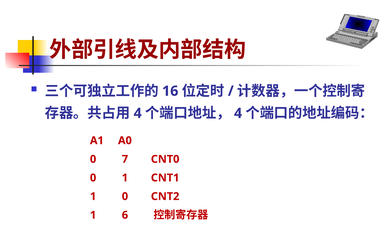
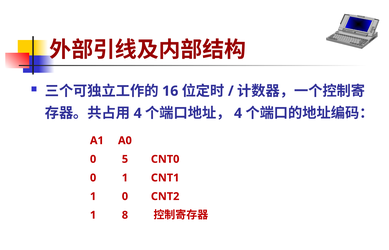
7: 7 -> 5 (125, 159)
6: 6 -> 8 (125, 215)
